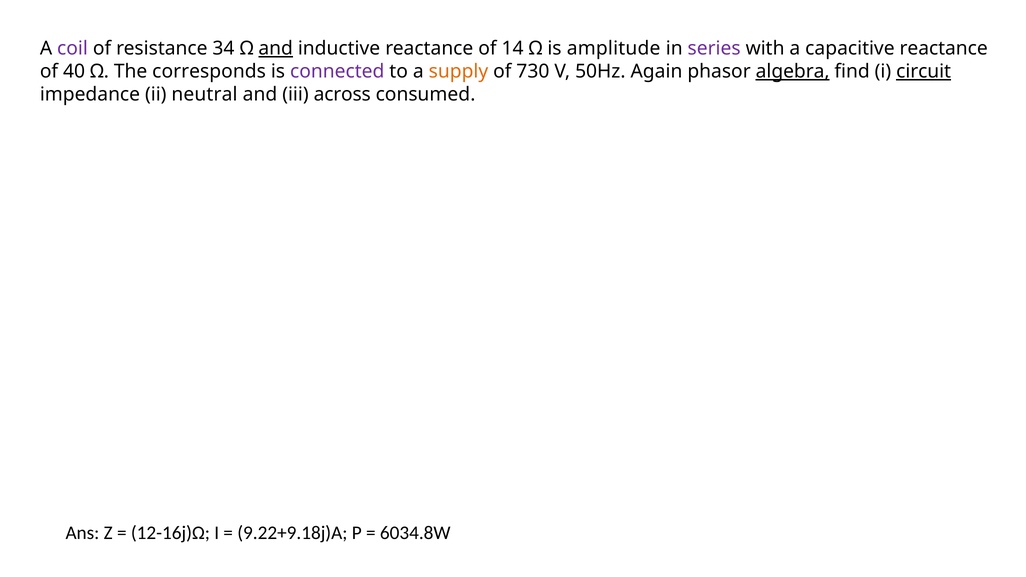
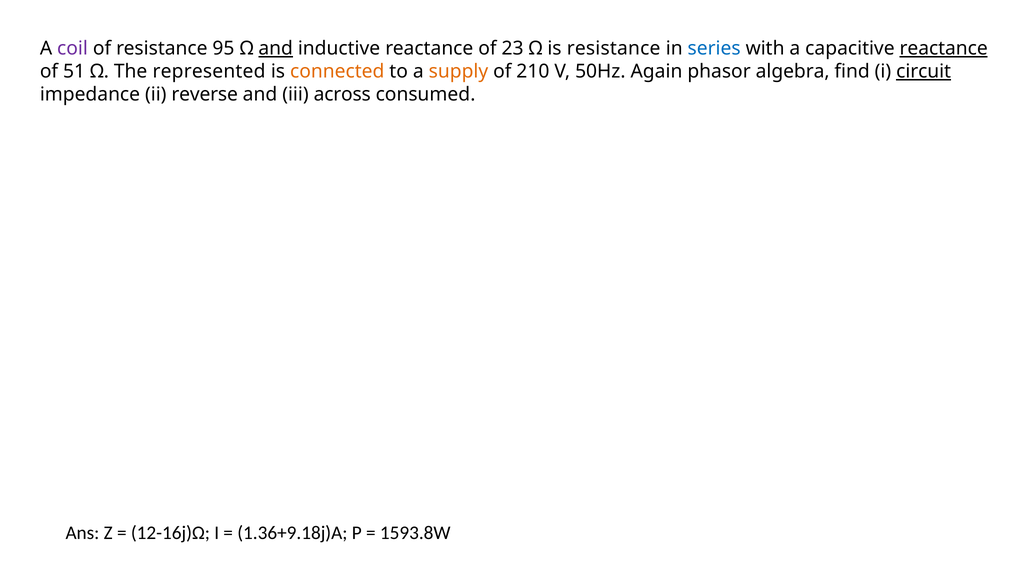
34: 34 -> 95 (223, 48)
14: 14 -> 23 (513, 48)
is amplitude: amplitude -> resistance (614, 48)
series colour: purple -> blue (714, 48)
reactance underline: none -> present (944, 48)
40: 40 -> 51 (74, 72)
corresponds: corresponds -> represented (209, 72)
connected colour: purple -> orange (337, 72)
730: 730 -> 210 (533, 72)
algebra underline: present -> none (793, 72)
neutral: neutral -> reverse (205, 95)
9.22+9.18j)A: 9.22+9.18j)A -> 1.36+9.18j)A (292, 533)
6034.8W: 6034.8W -> 1593.8W (415, 533)
